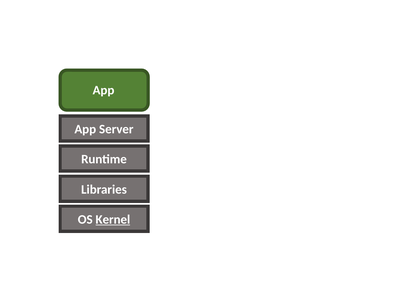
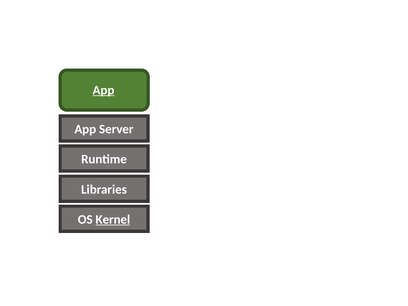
App underline: none -> present (104, 90)
